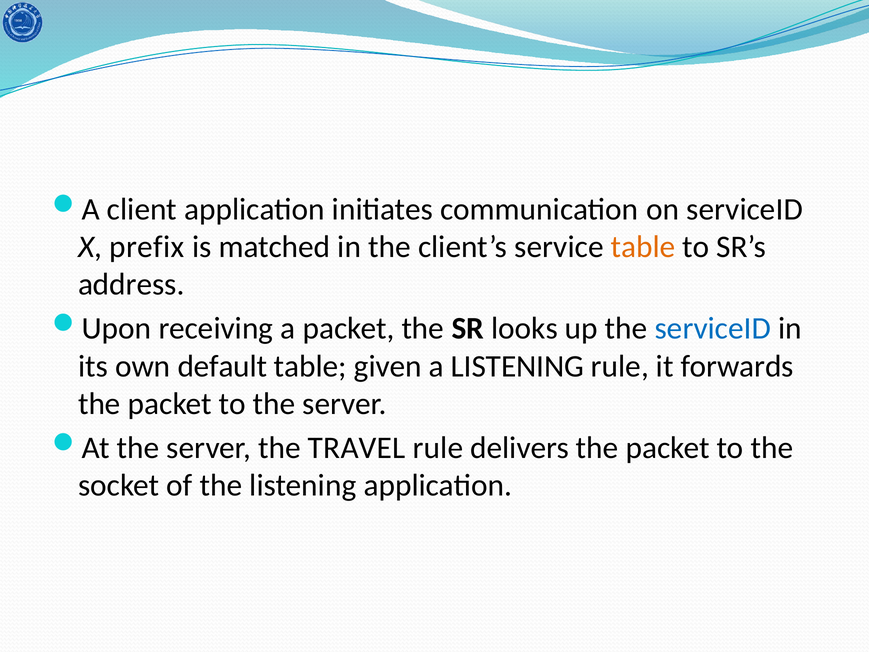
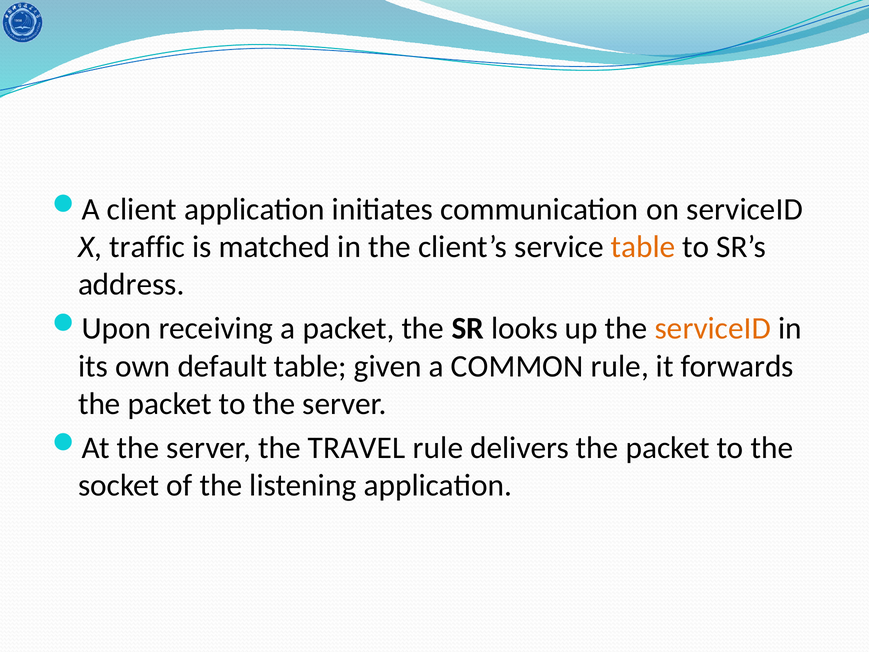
prefix: prefix -> traffic (147, 247)
serviceID colour: blue -> orange (713, 328)
a LISTENING: LISTENING -> COMMON (517, 366)
